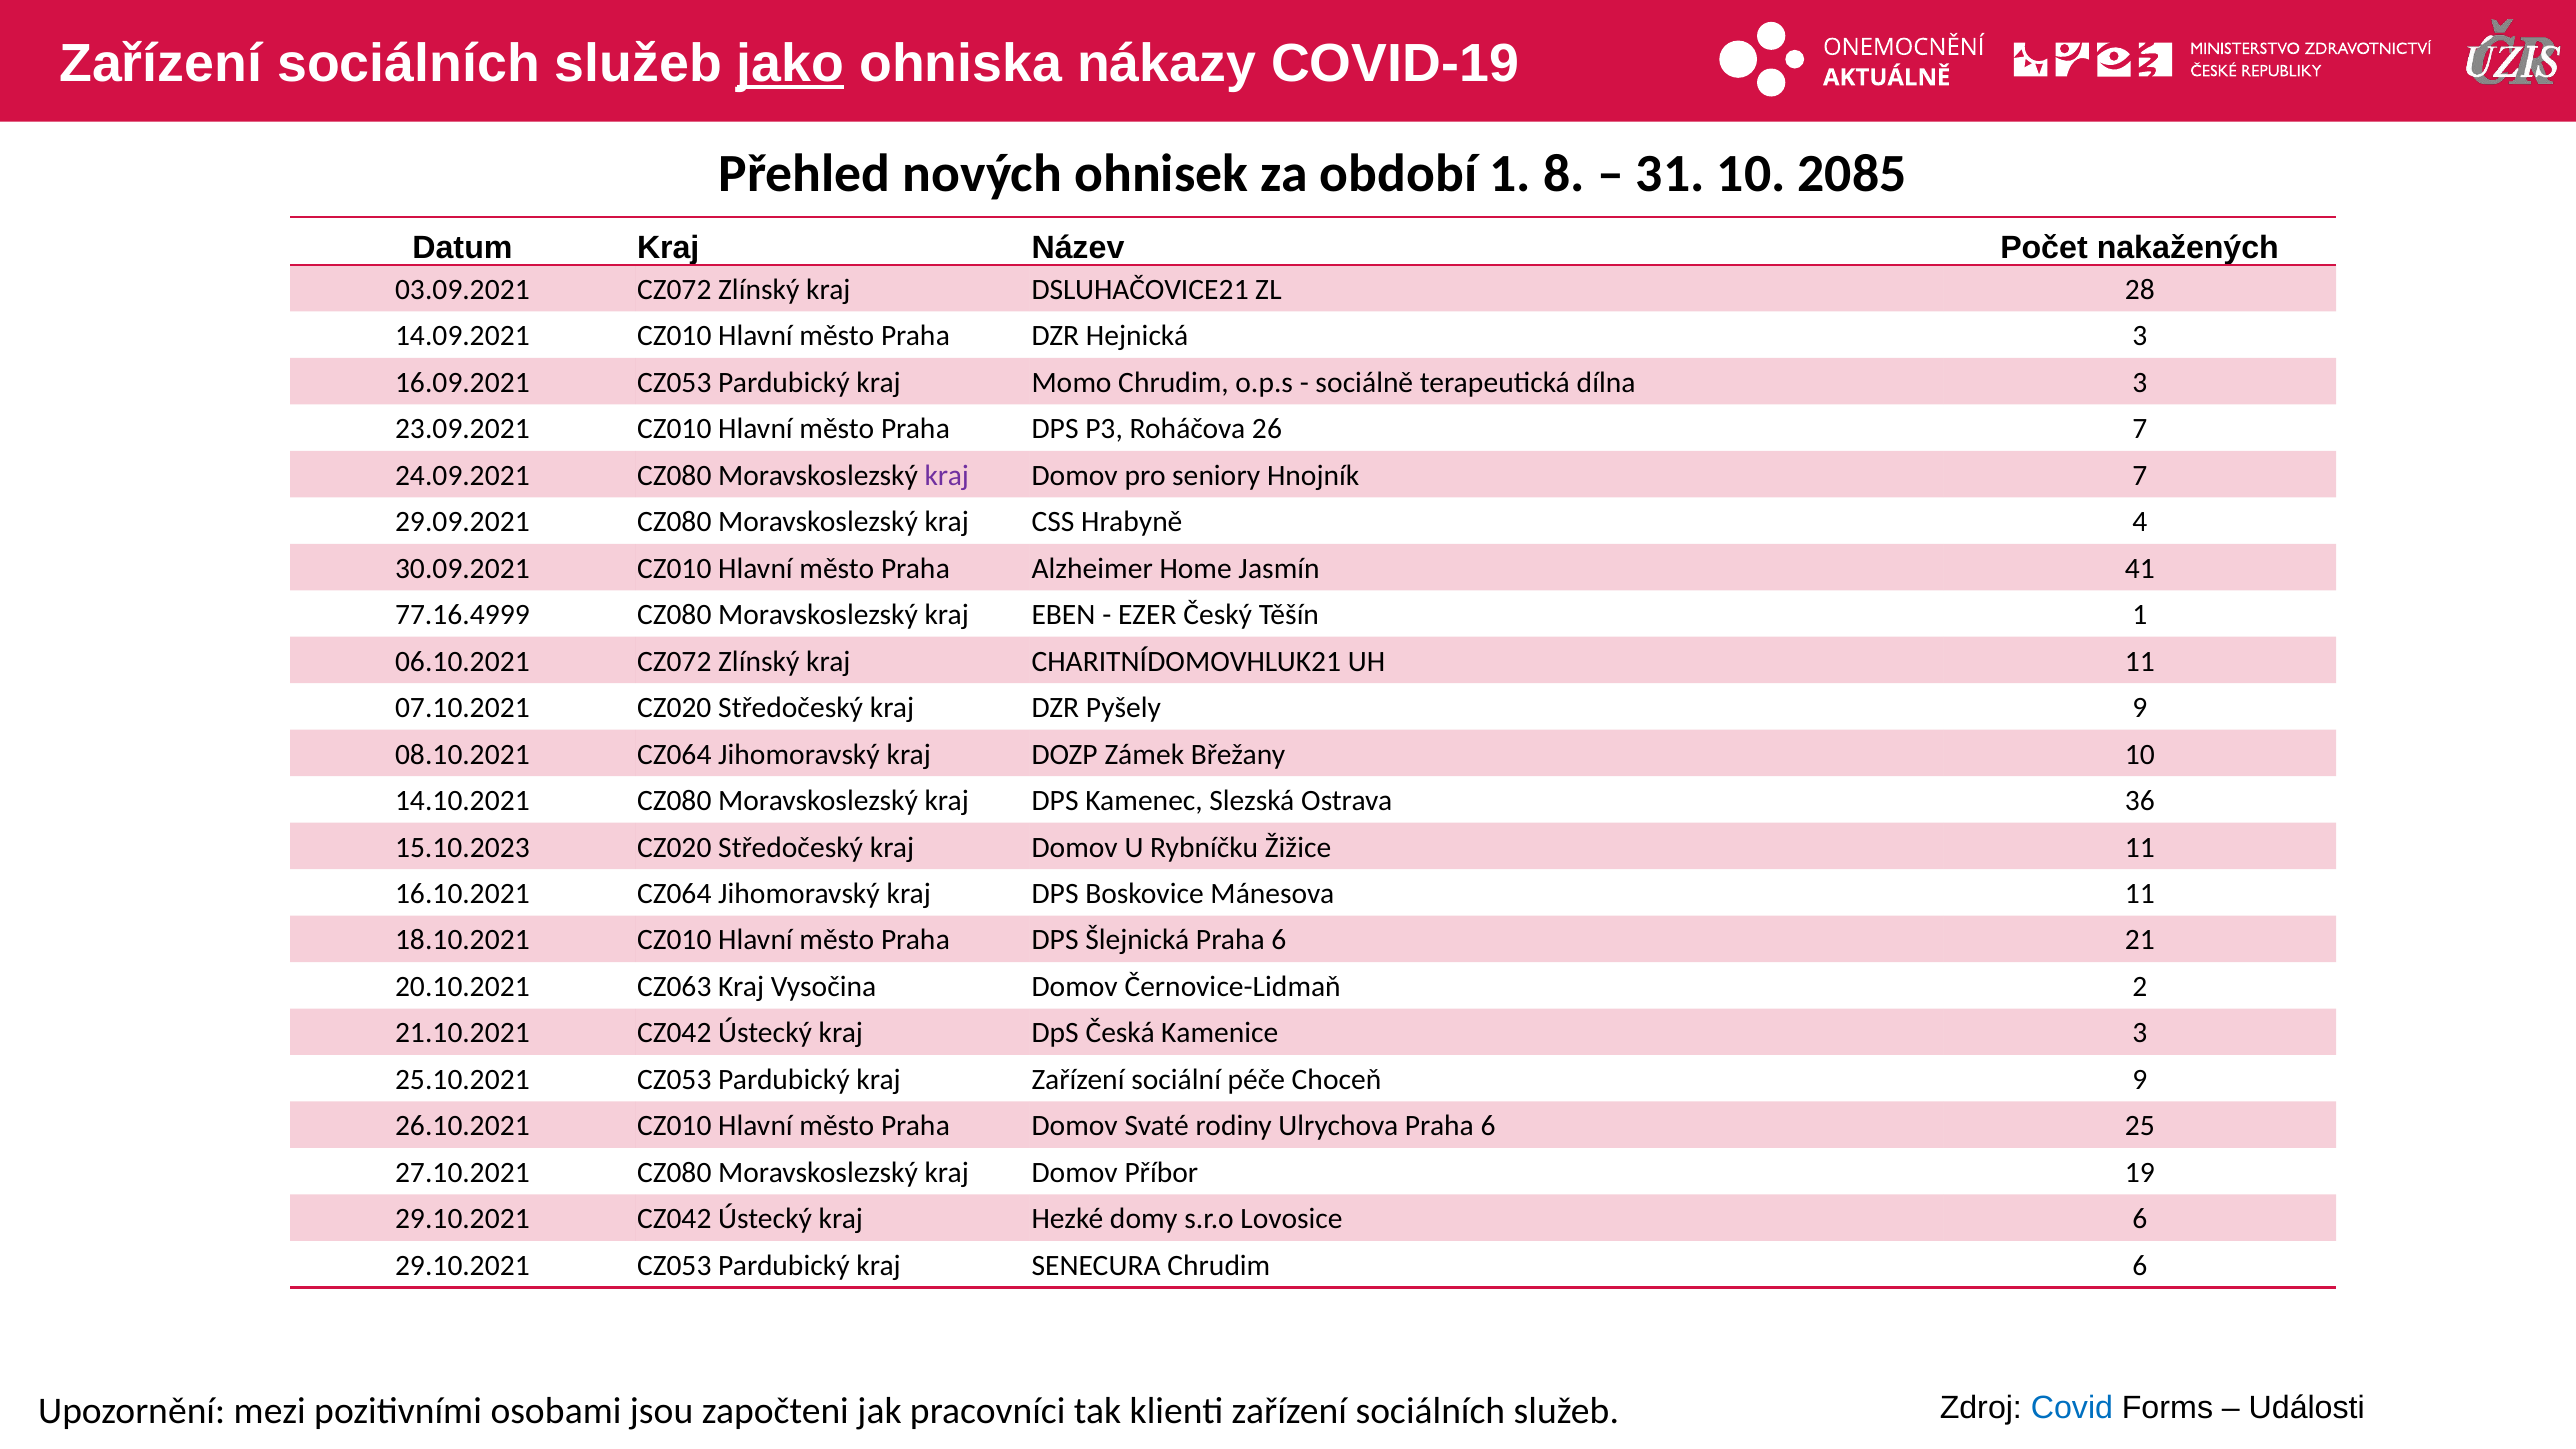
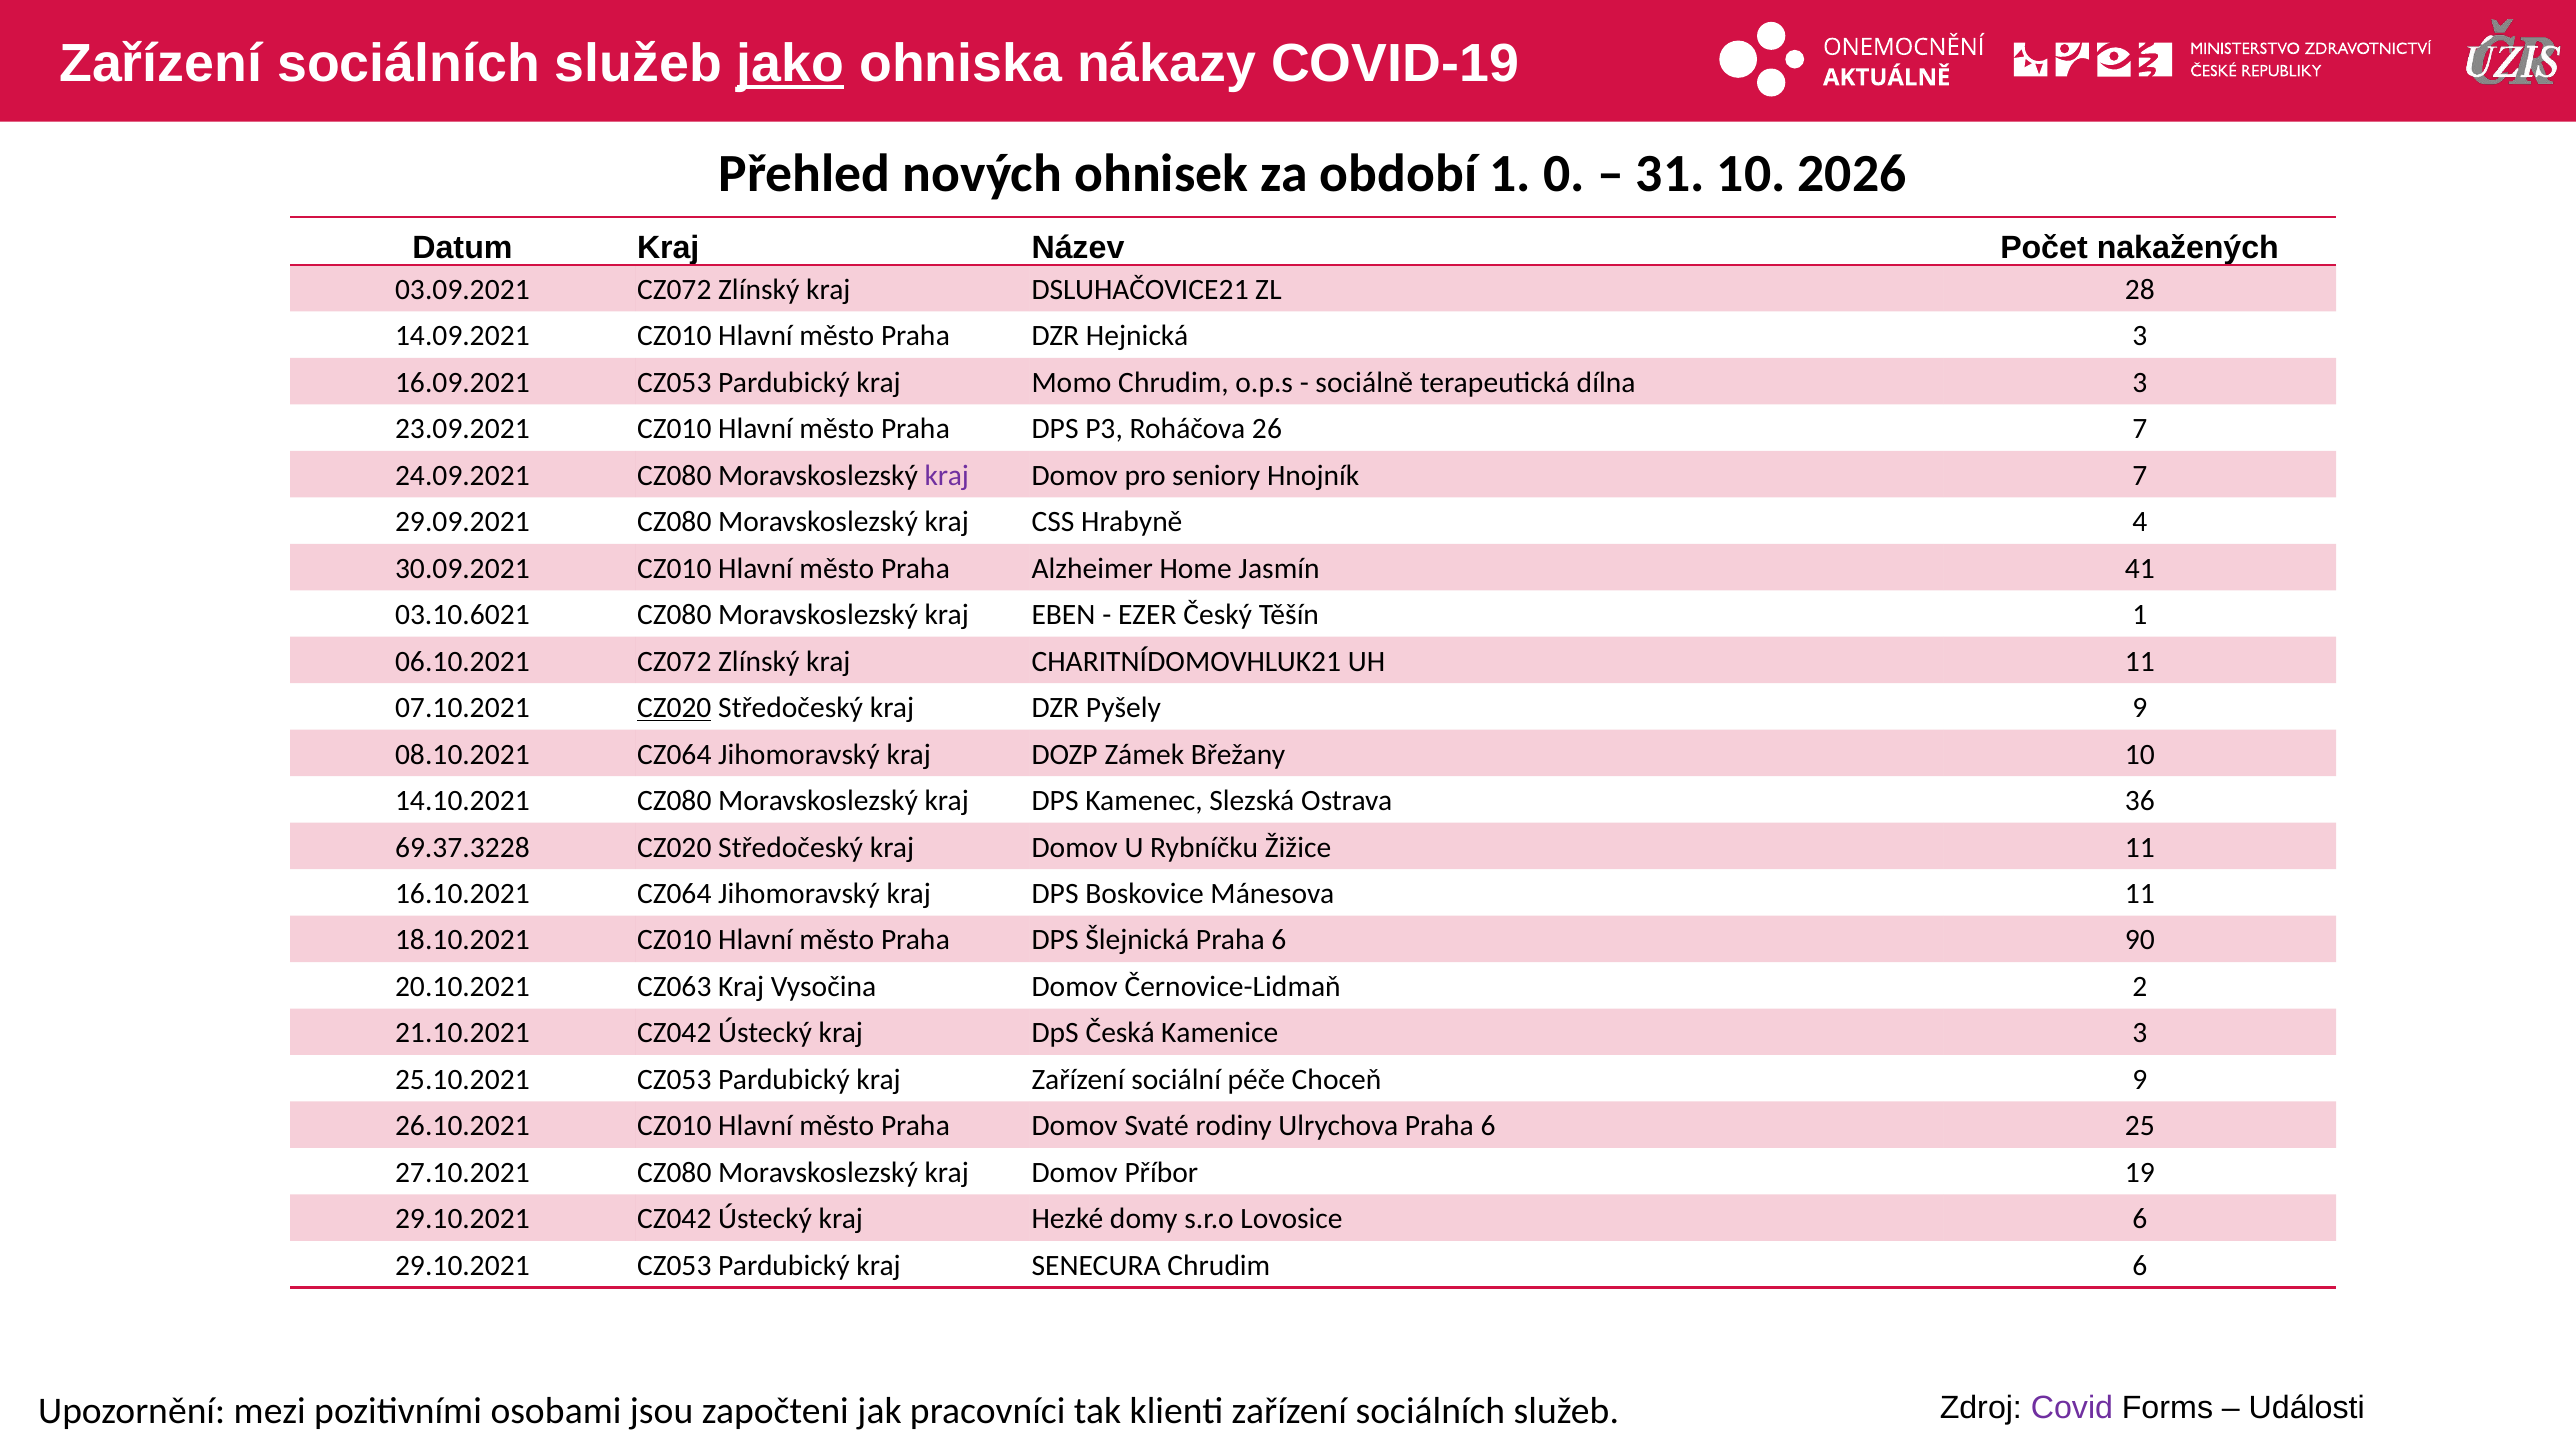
8: 8 -> 0 (1564, 174)
2085: 2085 -> 2026 (1852, 174)
77.16.4999: 77.16.4999 -> 03.10.6021 (462, 615)
CZ020 underline: none -> present (674, 708)
15.10.2023: 15.10.2023 -> 69.37.3228 (462, 847)
21: 21 -> 90 (2140, 940)
Covid colour: blue -> purple (2072, 1408)
